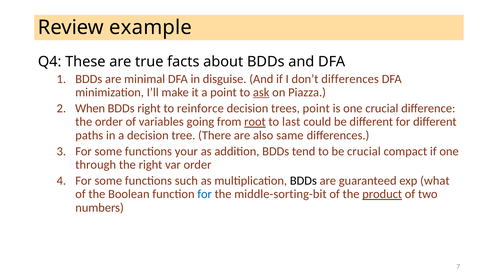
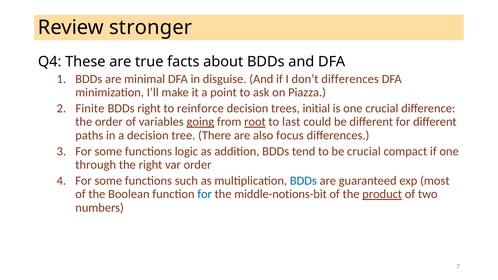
example: example -> stronger (151, 28)
ask underline: present -> none (261, 92)
When: When -> Finite (90, 108)
trees point: point -> initial (316, 108)
going underline: none -> present (200, 122)
same: same -> focus (290, 135)
your: your -> logic (186, 151)
BDDs colour: black -> blue (303, 181)
what: what -> most (435, 181)
middle-sorting-bit: middle-sorting-bit -> middle-notions-bit (281, 194)
